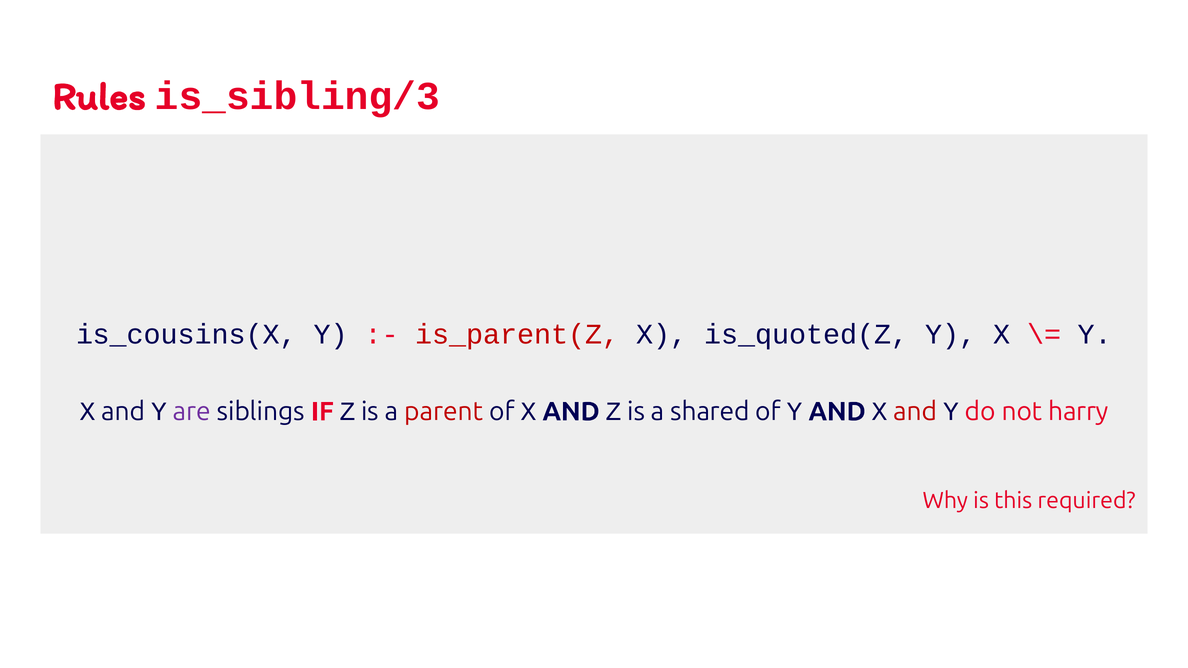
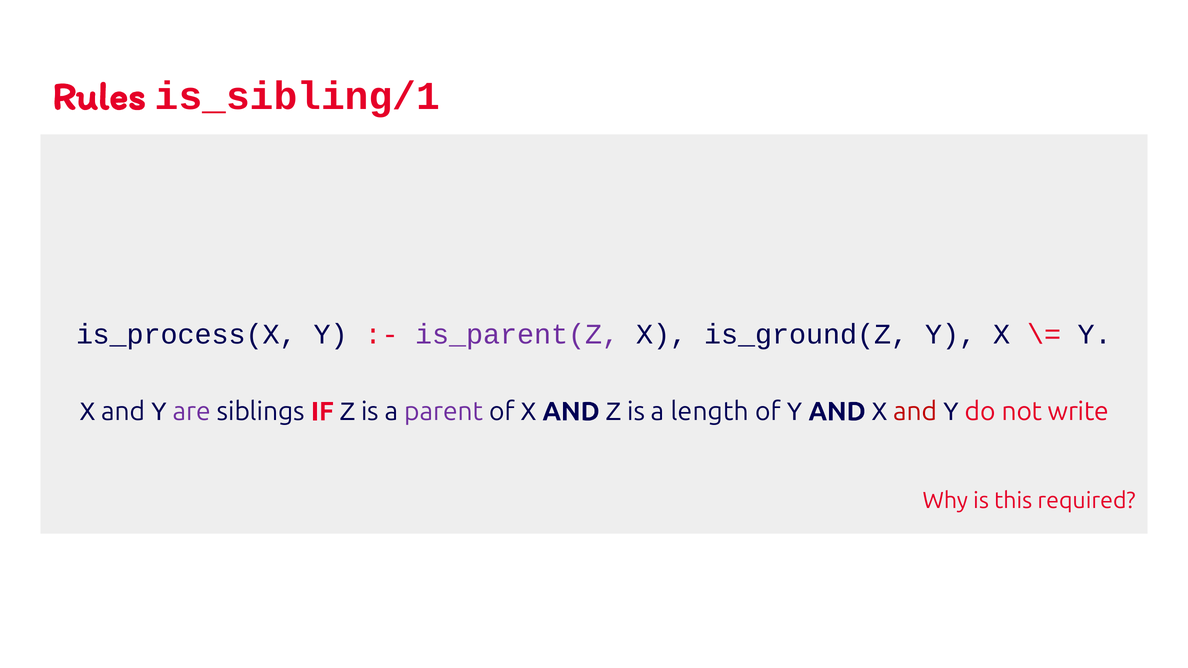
is_sibling/3: is_sibling/3 -> is_sibling/1 (297, 96)
is_cousins(X: is_cousins(X -> is_process(X (186, 334)
is_parent(Z colour: red -> purple (517, 334)
is_quoted(Z: is_quoted(Z -> is_ground(Z (806, 334)
parent colour: red -> purple (444, 412)
shared: shared -> length (710, 412)
harry: harry -> write (1078, 412)
